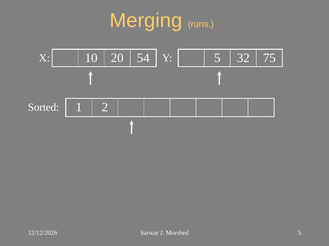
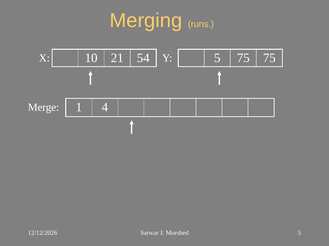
20: 20 -> 21 (117, 58)
5 32: 32 -> 75 (243, 58)
2: 2 -> 4 (105, 108)
Sorted: Sorted -> Merge (43, 108)
